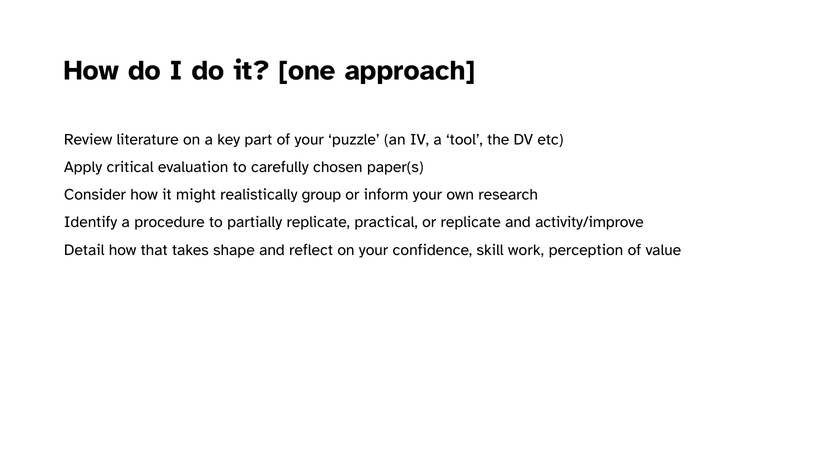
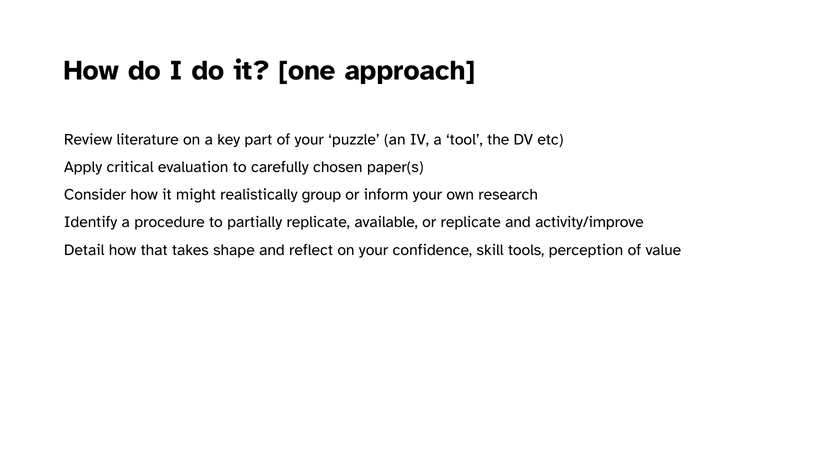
practical: practical -> available (386, 222)
work: work -> tools (526, 250)
